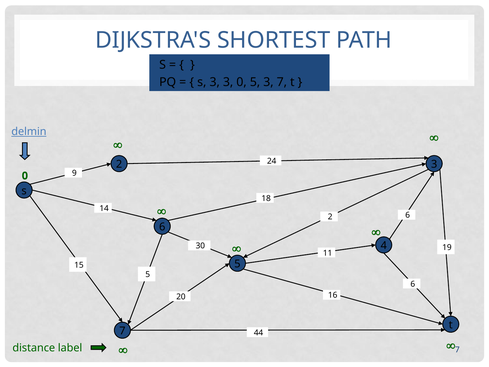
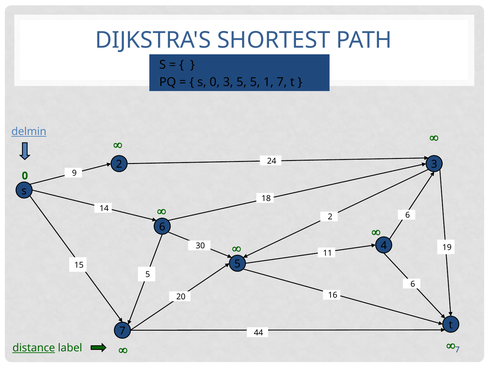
3: 3 -> 0 (215, 82)
3 0: 0 -> 5 (242, 82)
5 3: 3 -> 1 (268, 82)
distance underline: none -> present (34, 348)
